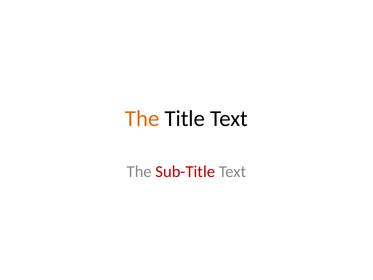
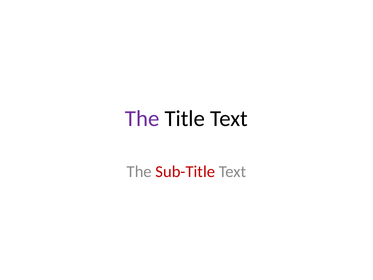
The colour: orange -> purple (142, 118)
